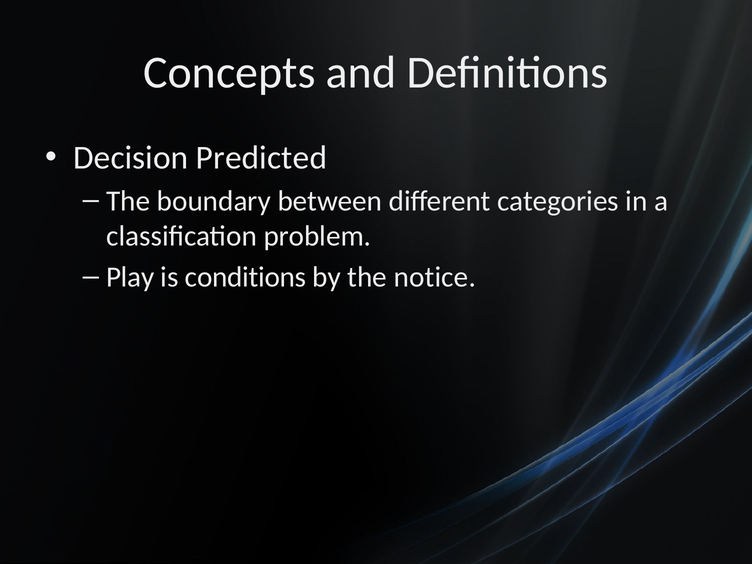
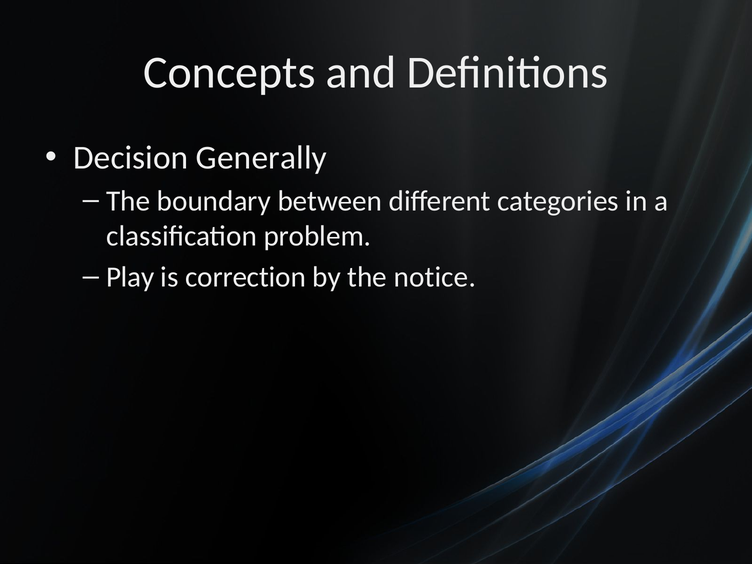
Predicted: Predicted -> Generally (261, 158)
conditions: conditions -> correction (246, 277)
